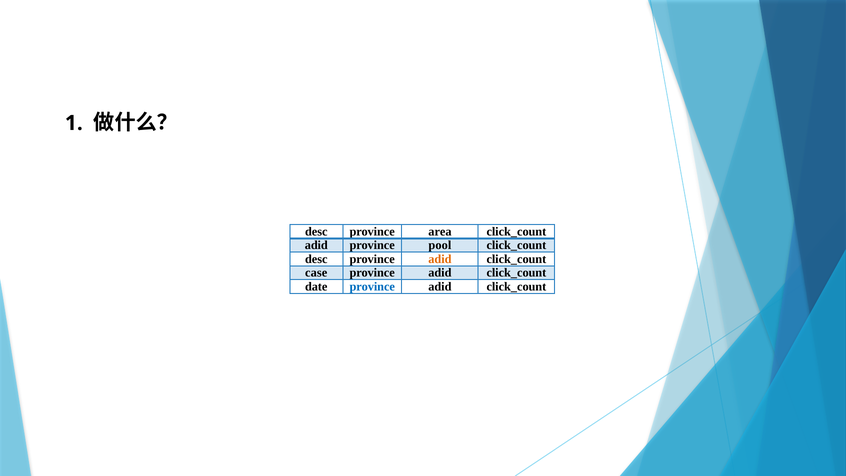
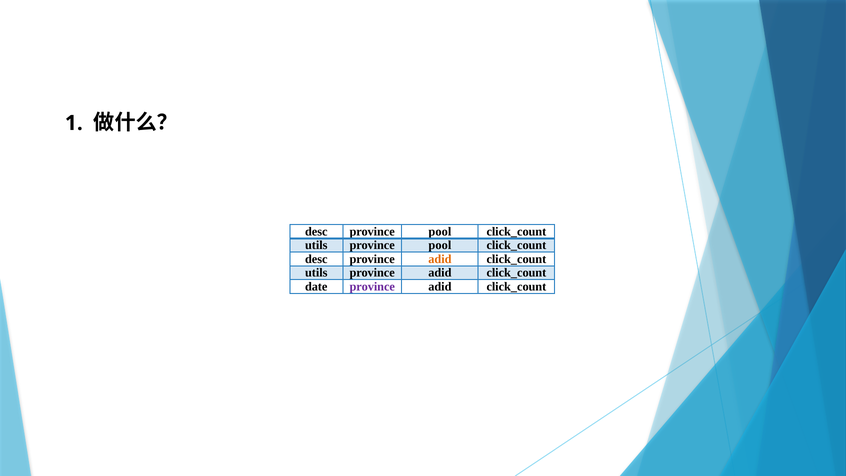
area: area -> pool (440, 232)
adid: adid -> utils (316, 245)
case: case -> utils (316, 273)
province colour: blue -> purple (372, 286)
